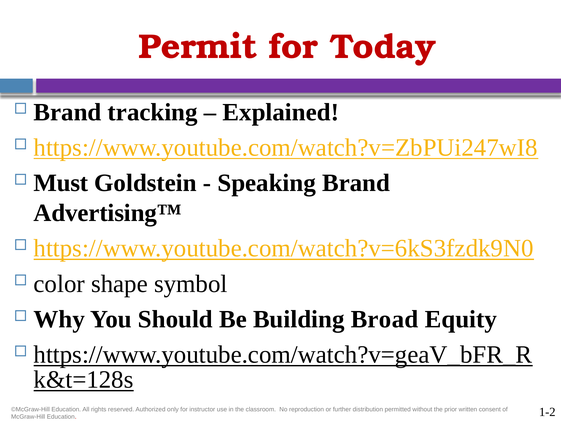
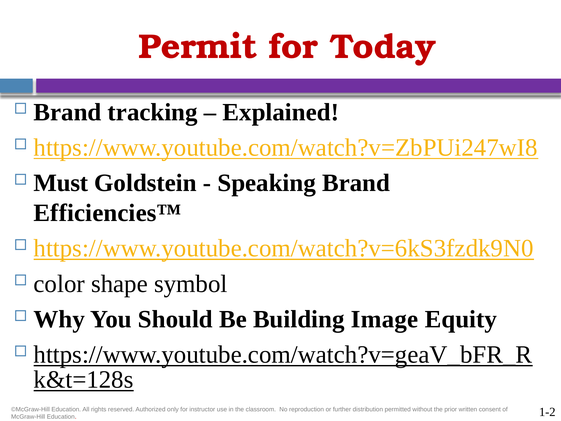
Advertising™: Advertising™ -> Efficiencies™ (108, 213)
Broad: Broad -> Image (385, 319)
